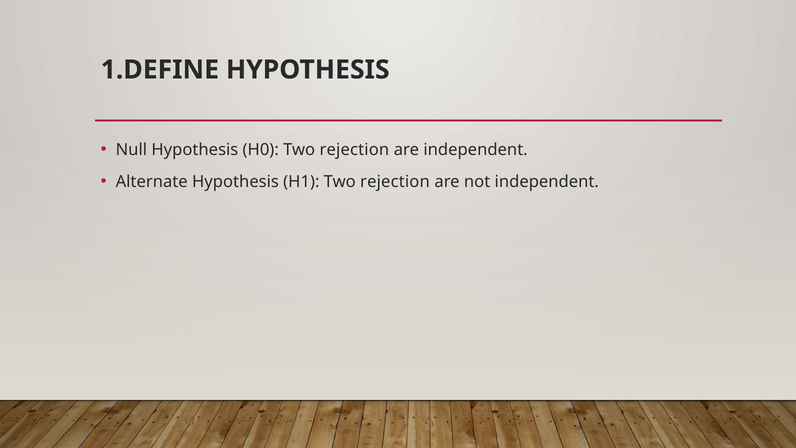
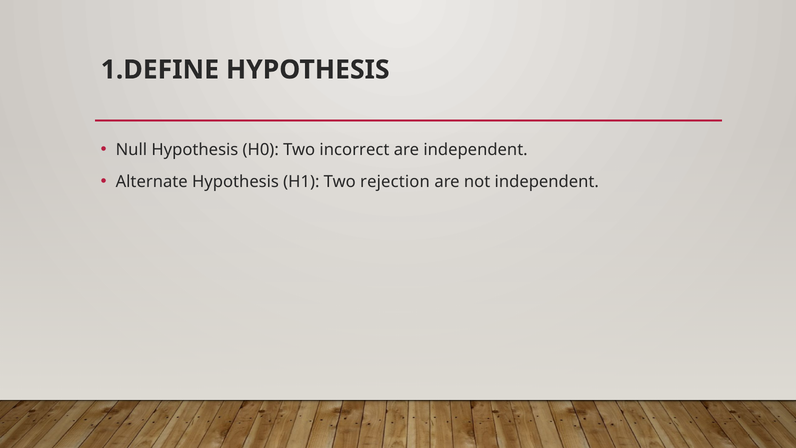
H0 Two rejection: rejection -> incorrect (354, 150)
